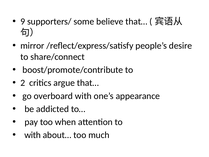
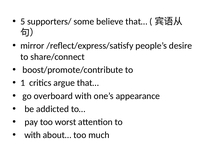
9: 9 -> 5 (23, 21)
2: 2 -> 1 (23, 83)
when: when -> worst (66, 122)
